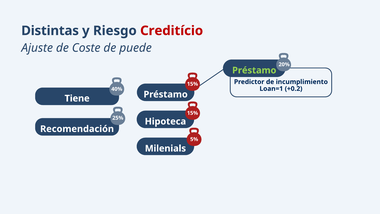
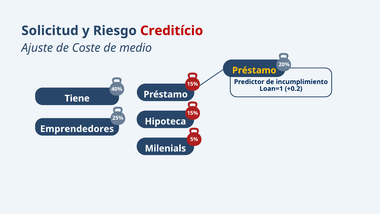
Distintas: Distintas -> Solicitud (50, 31)
puede: puede -> medio (136, 48)
Préstamo colour: light green -> yellow (254, 70)
Recomendación: Recomendación -> Emprendedores (77, 129)
